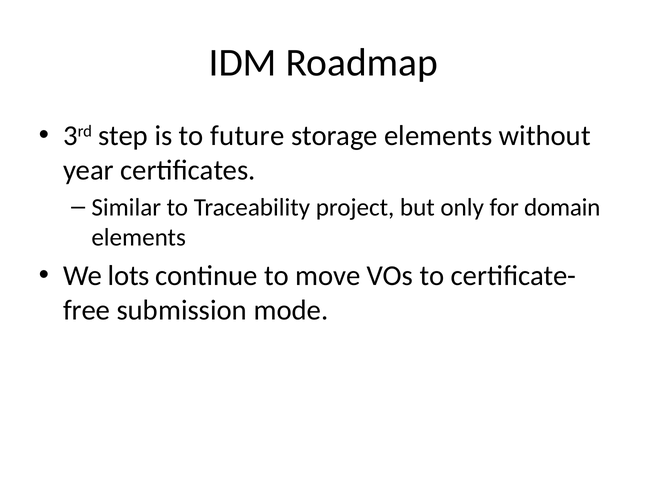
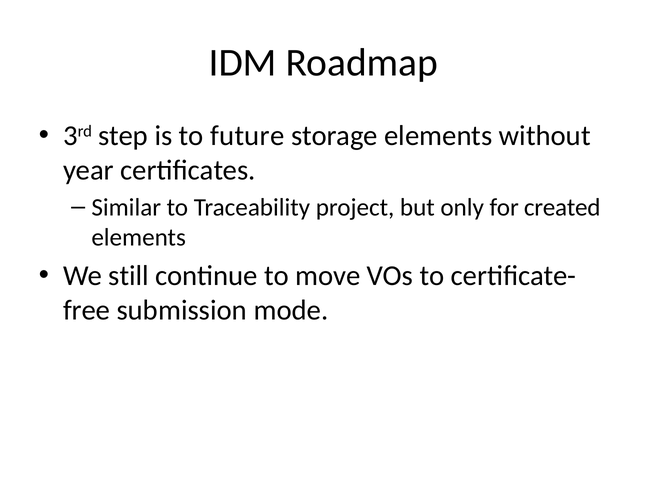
domain: domain -> created (562, 207)
lots: lots -> still (129, 276)
